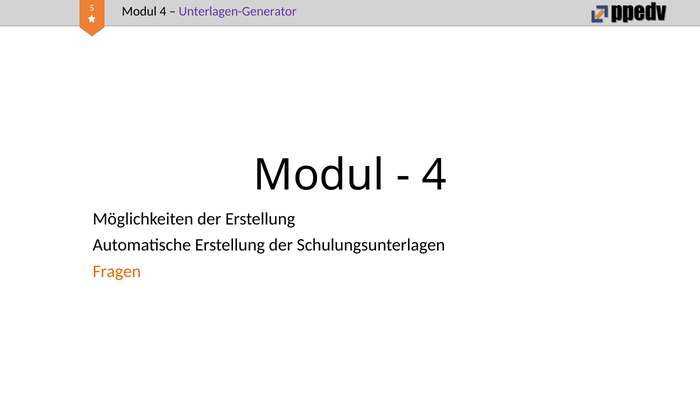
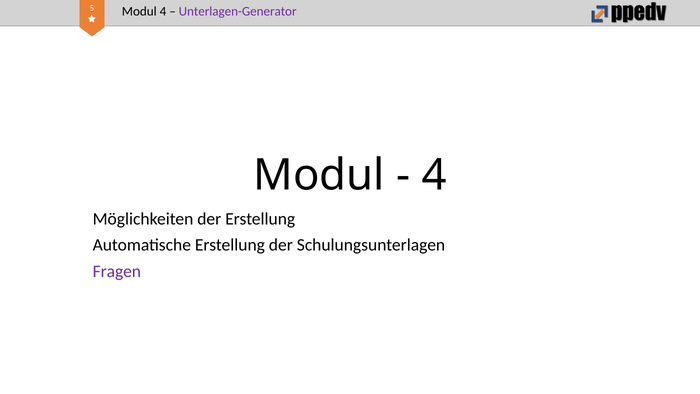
Fragen colour: orange -> purple (117, 271)
